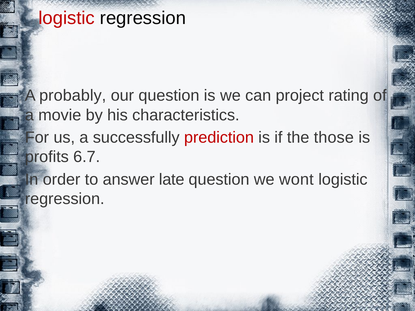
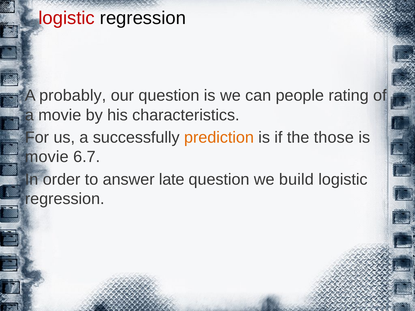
project: project -> people (300, 96)
prediction colour: red -> orange (219, 138)
profits: profits -> movie (47, 157)
wont: wont -> build (296, 180)
